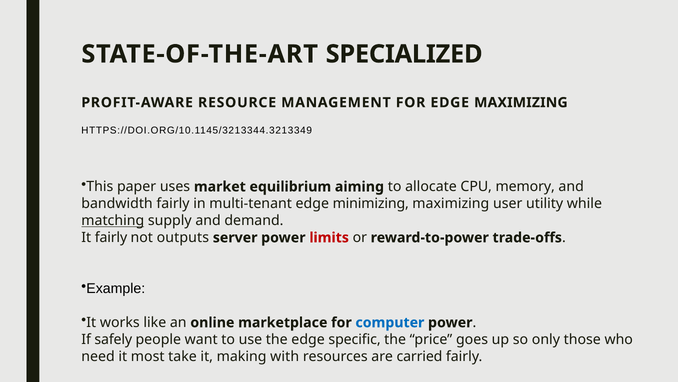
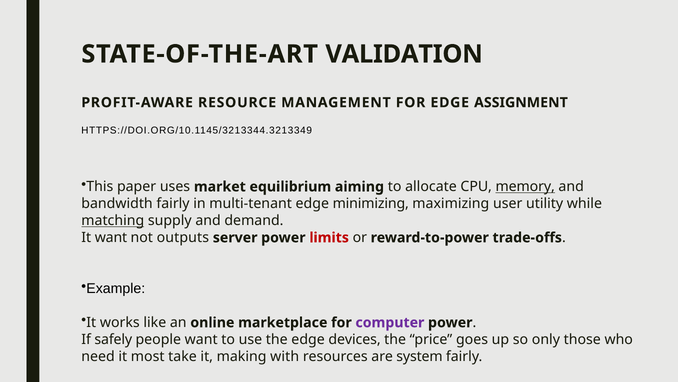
SPECIALIZED: SPECIALIZED -> VALIDATION (404, 54)
EDGE MAXIMIZING: MAXIMIZING -> ASSIGNMENT (521, 102)
memory underline: none -> present (525, 186)
It fairly: fairly -> want (111, 237)
computer colour: blue -> purple (390, 322)
specific: specific -> devices (355, 339)
carried: carried -> system (419, 356)
